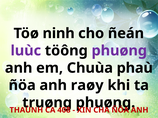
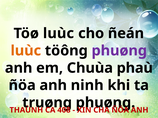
Töø ninh: ninh -> luùc (58, 33)
luùc colour: purple -> orange (26, 51)
raøy: raøy -> ninh (87, 86)
